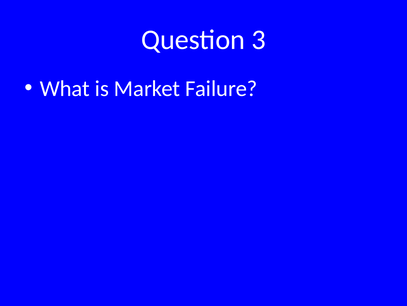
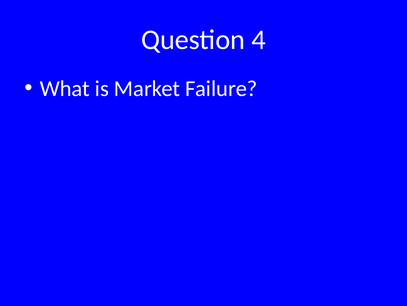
3: 3 -> 4 (259, 40)
